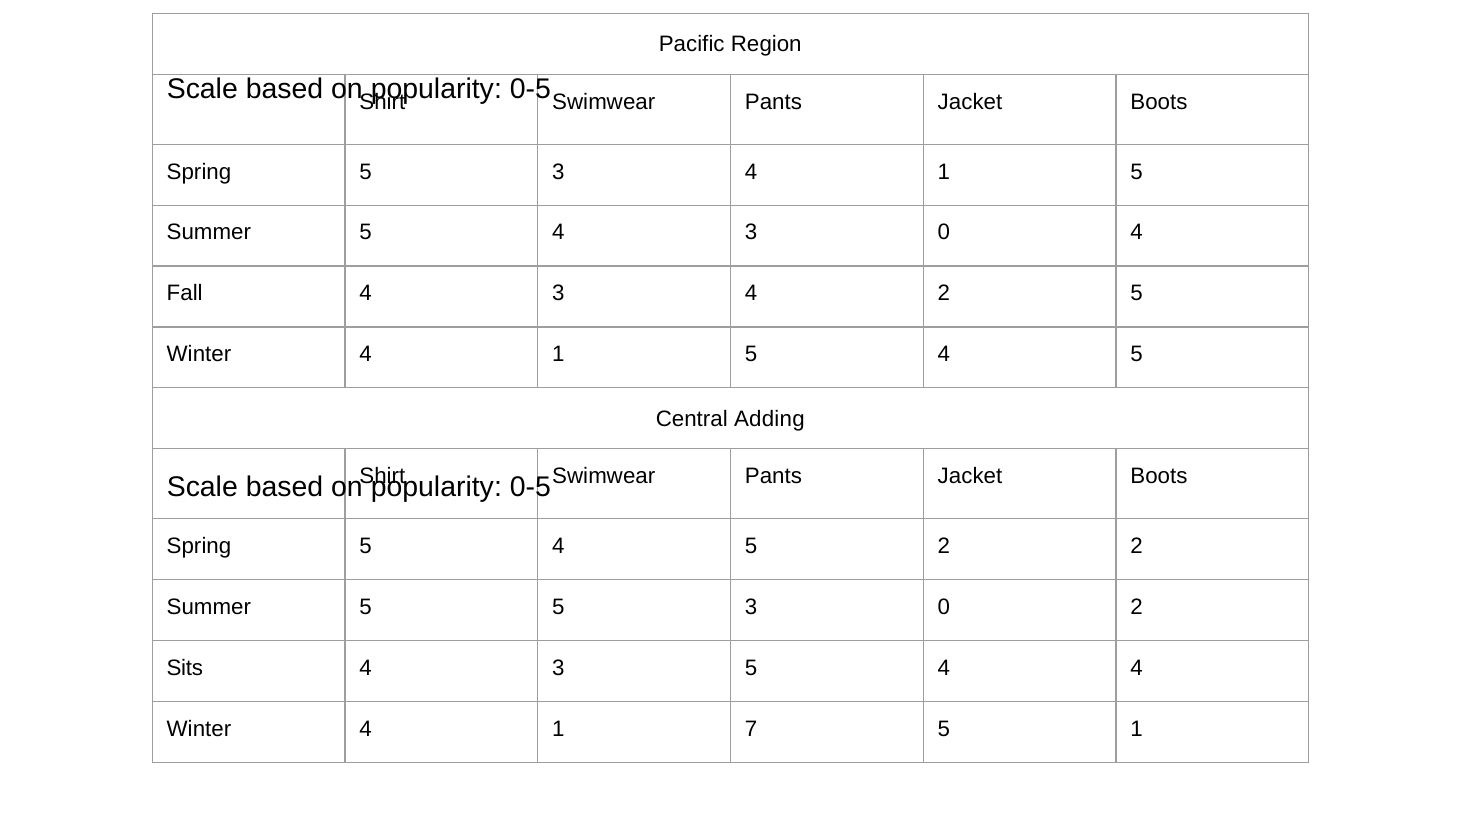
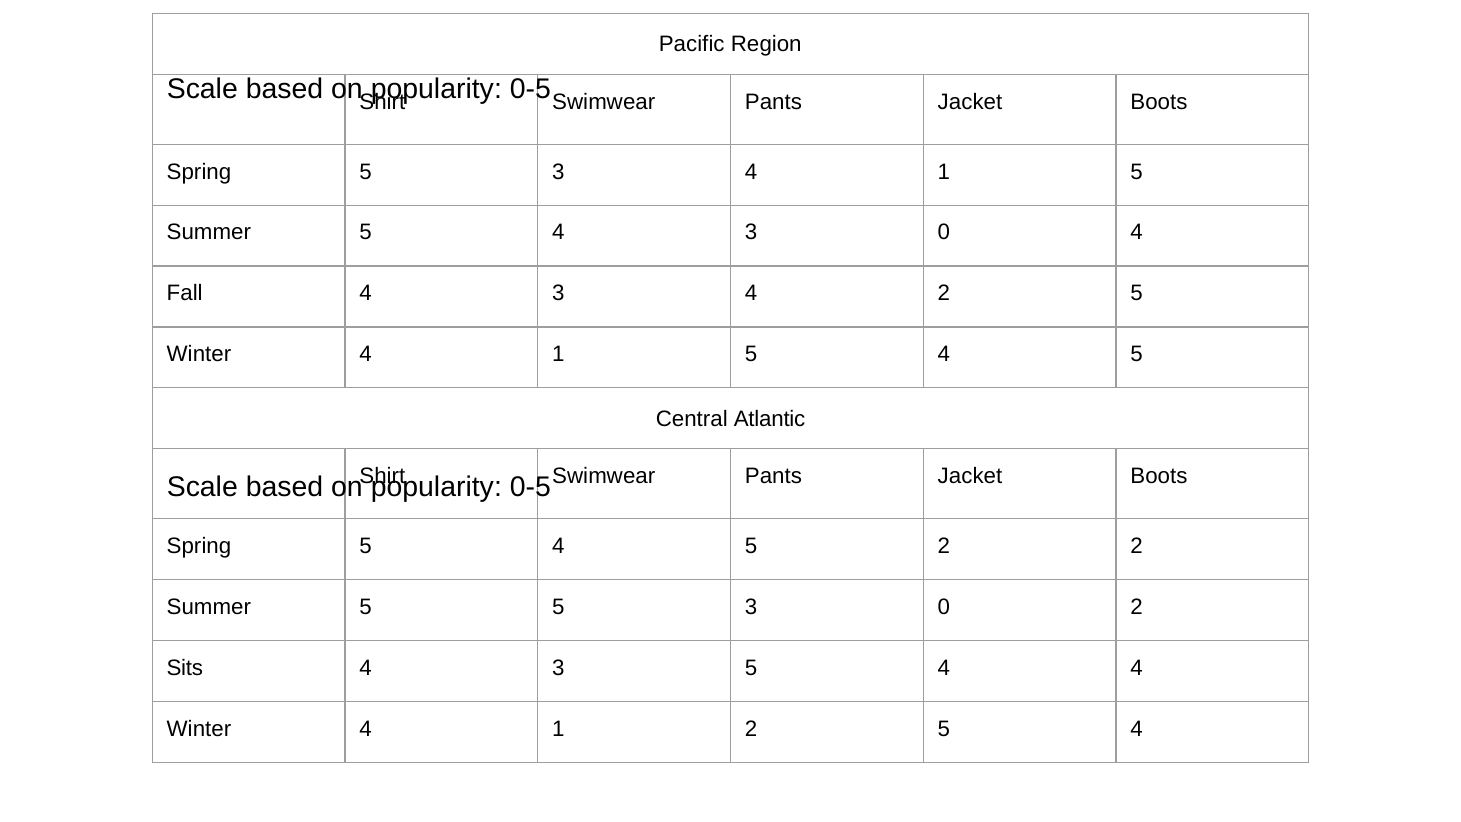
Adding: Adding -> Atlantic (770, 419)
1 7: 7 -> 2 (751, 729)
1: 1 -> 4 (1137, 729)
